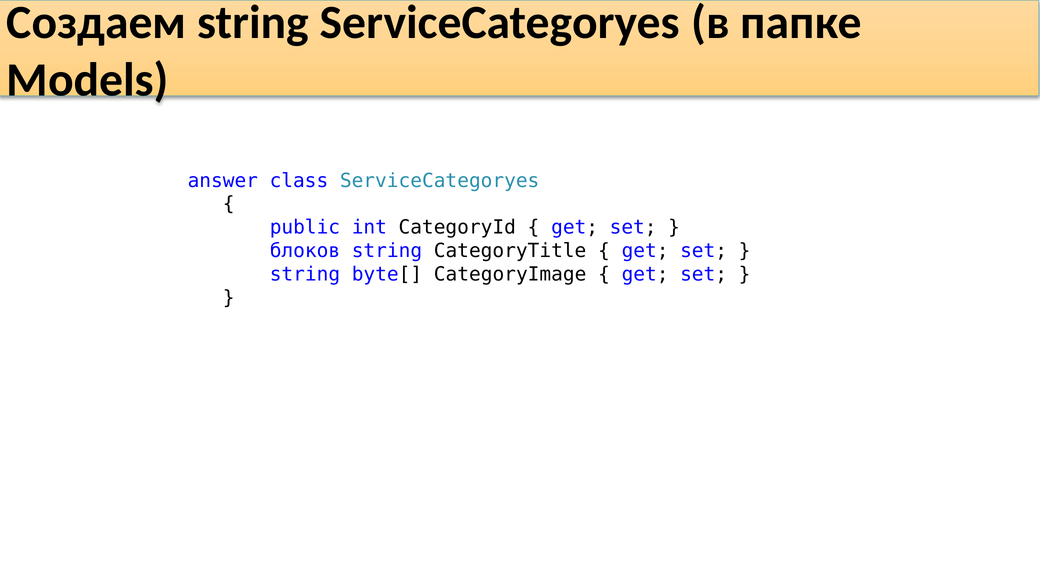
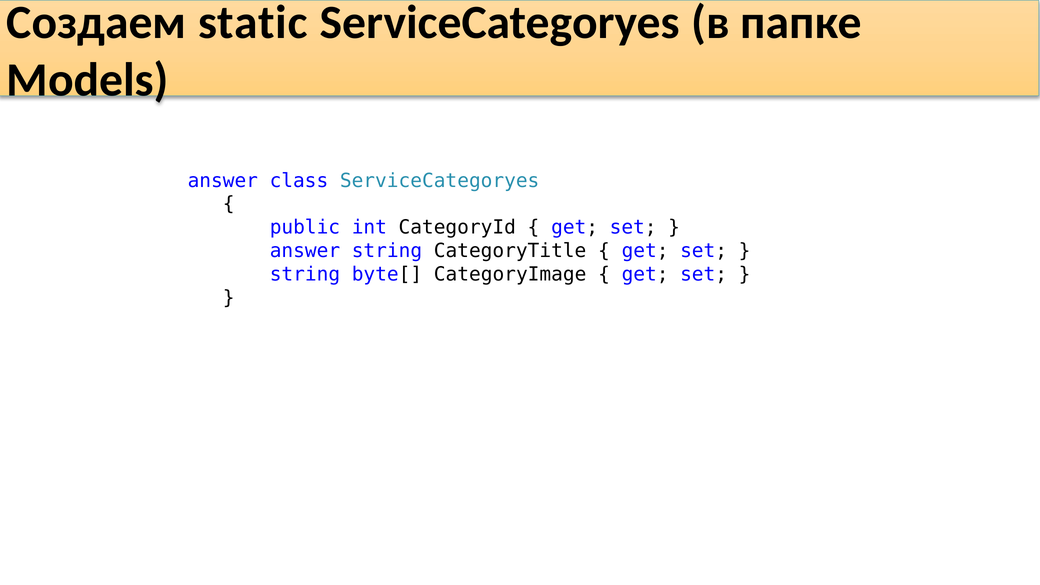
Создаем string: string -> static (253, 23)
блоков: блоков -> answer (305, 251)
